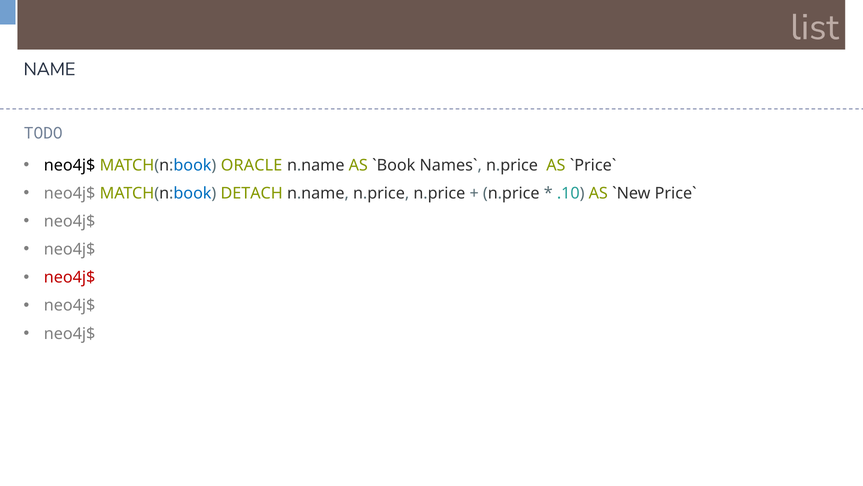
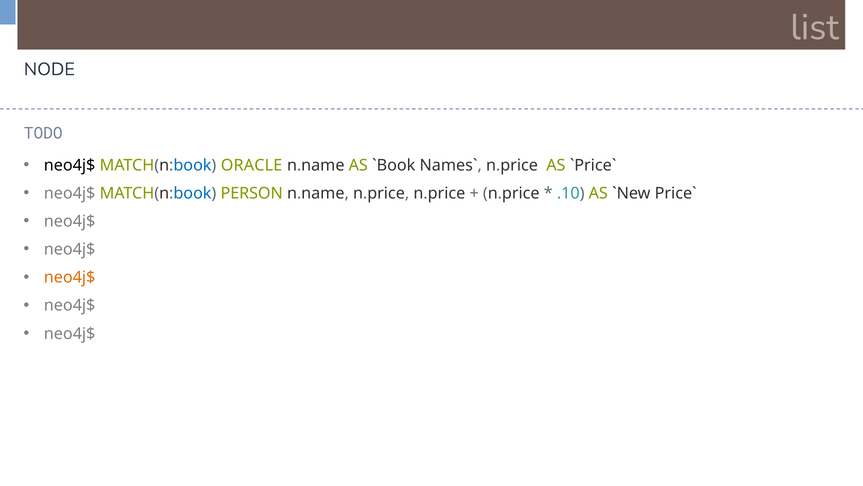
NAME: NAME -> NODE (49, 69)
DETACH: DETACH -> PERSON (252, 193)
neo4j$ colour: red -> orange (70, 277)
